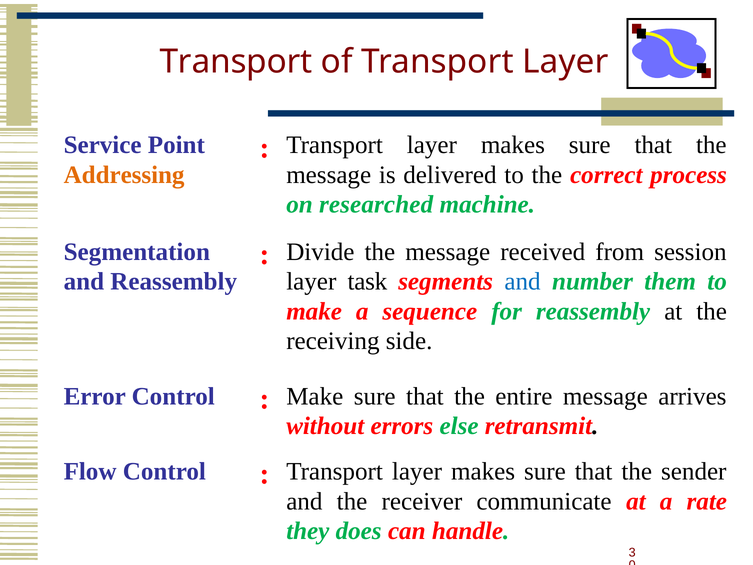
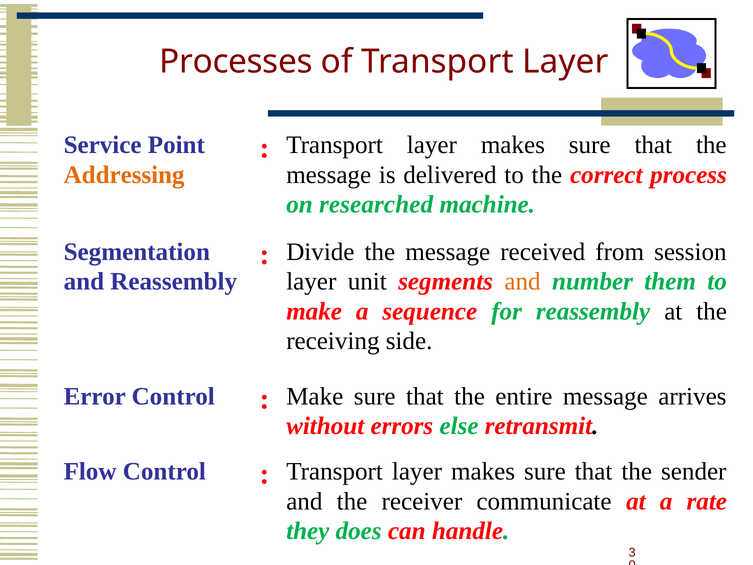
Transport: Transport -> Processes (236, 62)
task: task -> unit (367, 281)
and colour: blue -> orange (523, 281)
